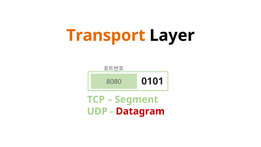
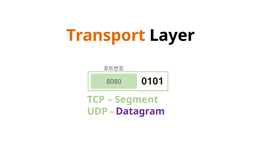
Datagram colour: red -> purple (140, 111)
